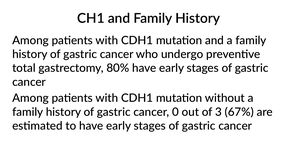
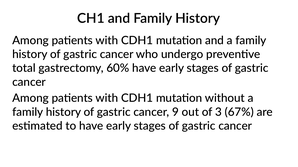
80%: 80% -> 60% (118, 68)
0: 0 -> 9 (176, 112)
